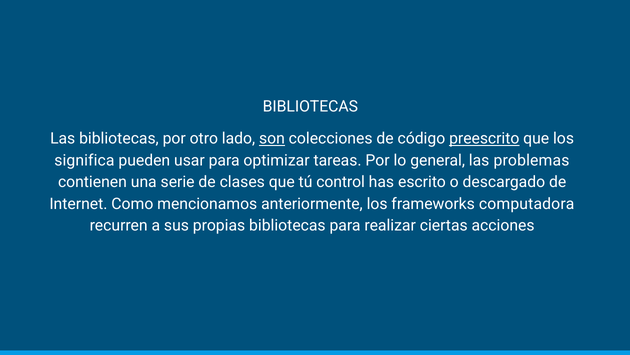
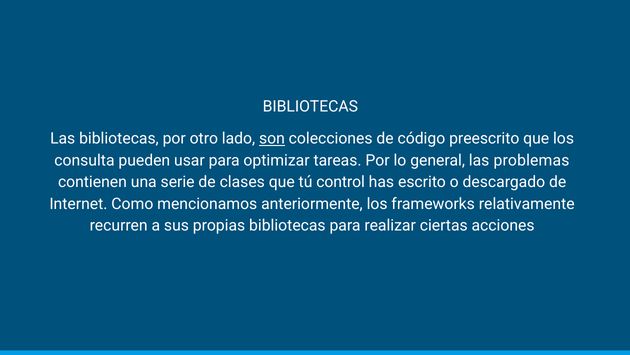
preescrito underline: present -> none (484, 138)
significa: significa -> consulta (84, 160)
computadora: computadora -> relativamente (527, 204)
